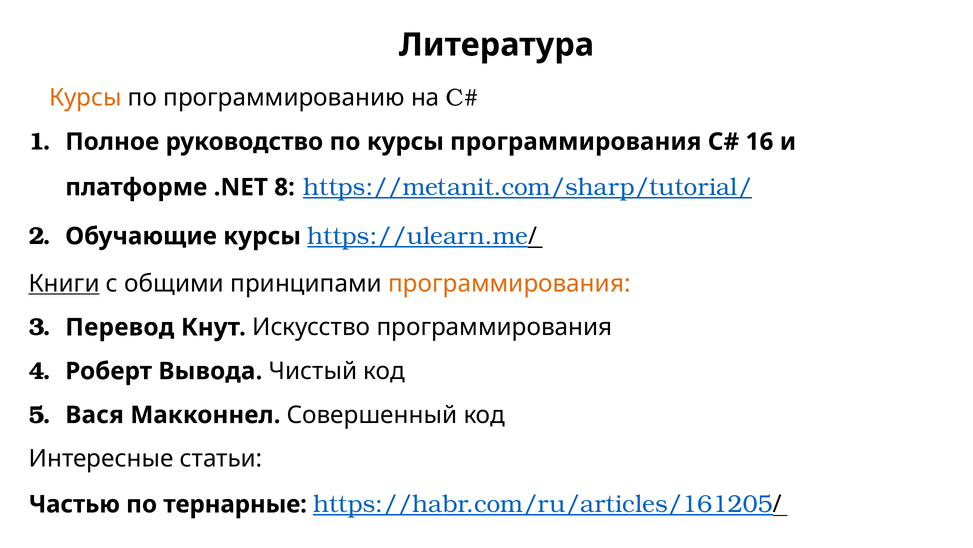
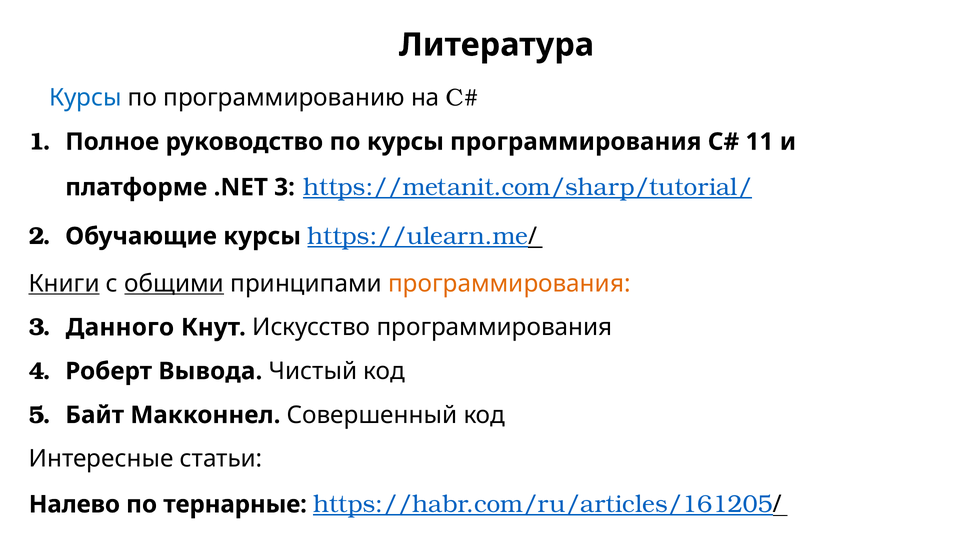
Курсы colour: orange -> blue (85, 98)
16: 16 -> 11 (759, 142)
.NET 8: 8 -> 3 (285, 187)
общими underline: none -> present (174, 283)
Перевод: Перевод -> Данного (120, 327)
Вася: Вася -> Байт (95, 415)
Частью: Частью -> Налево (74, 504)
